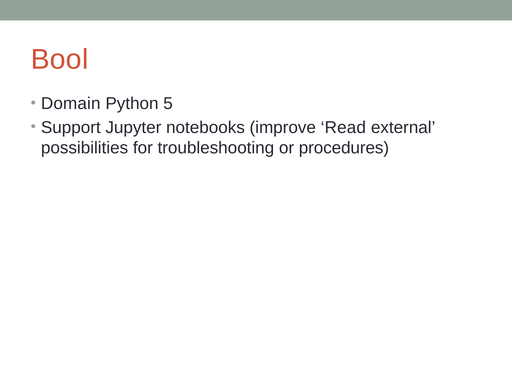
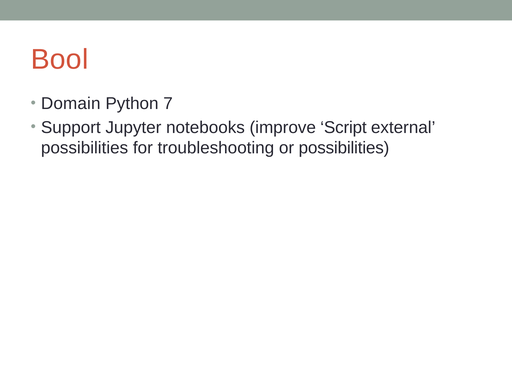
5: 5 -> 7 (168, 104)
Read: Read -> Script (344, 127)
or procedures: procedures -> possibilities (344, 148)
